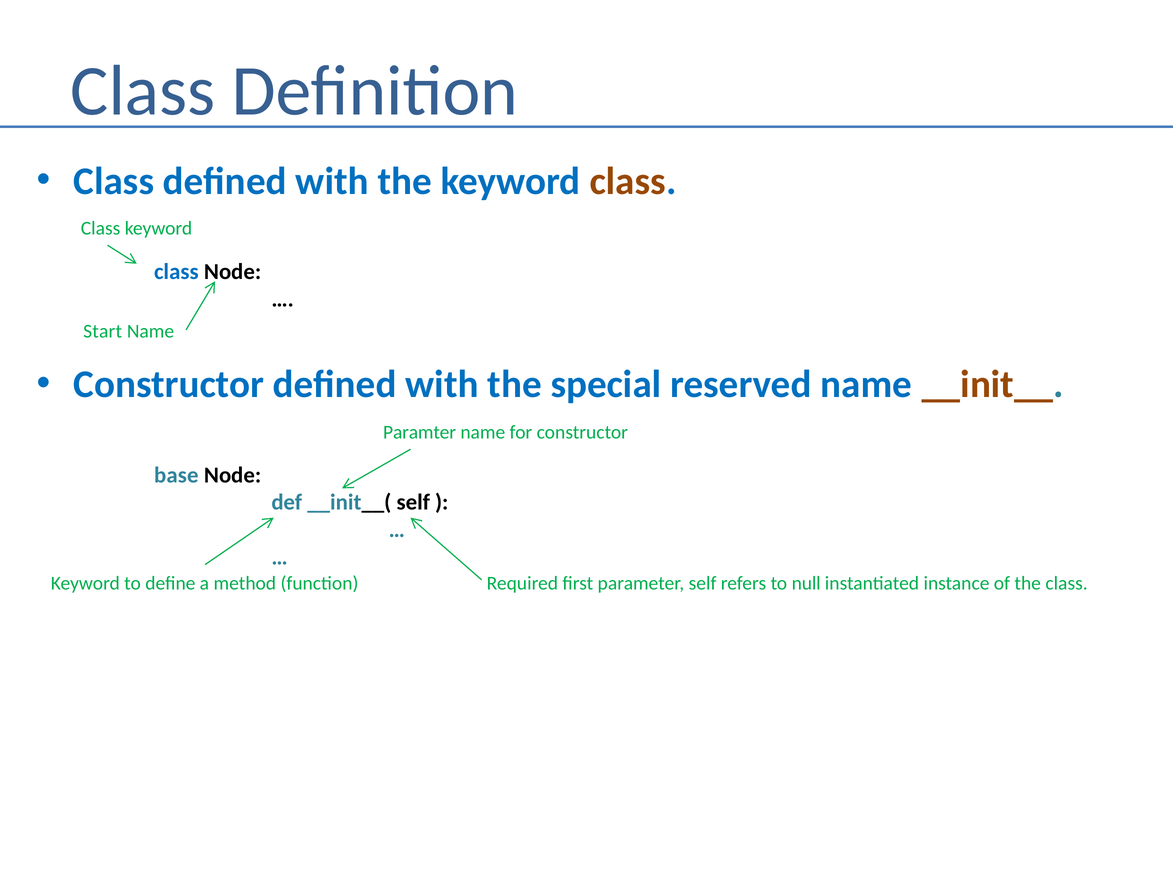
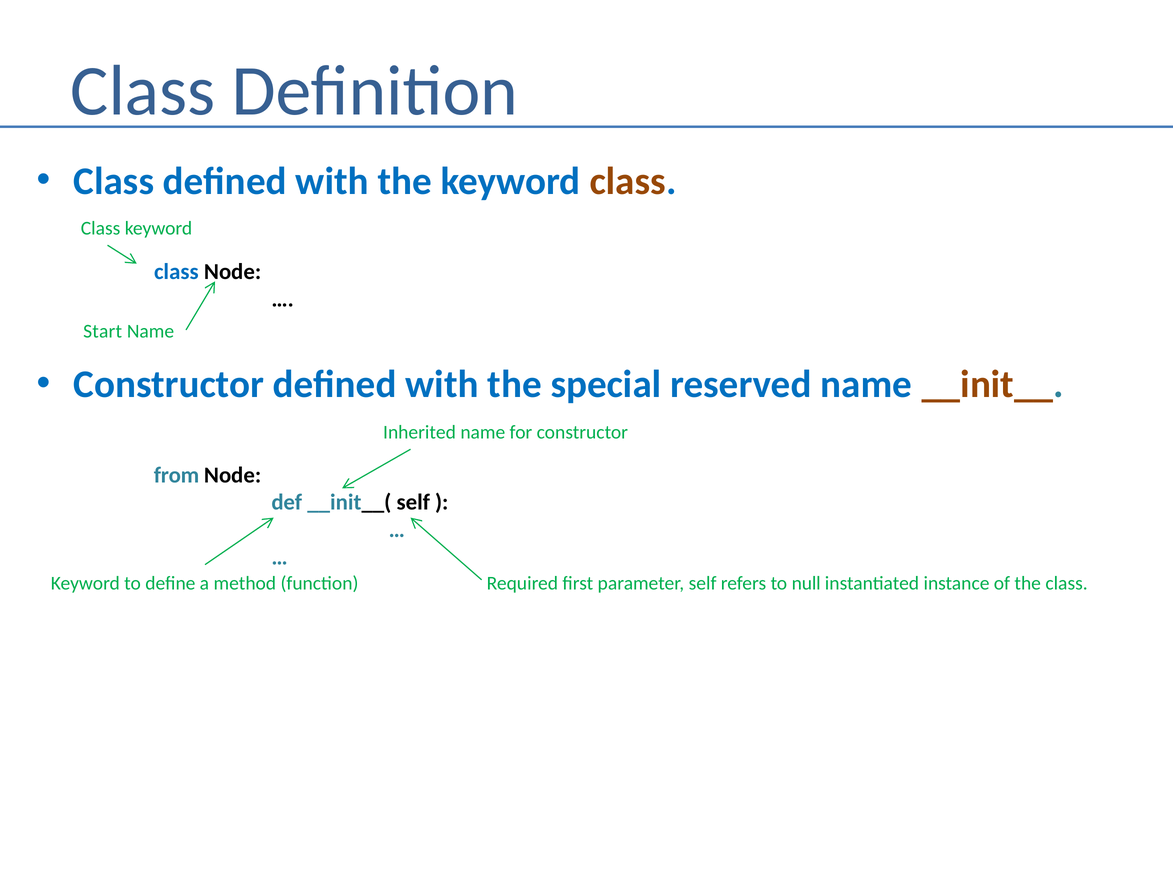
Paramter: Paramter -> Inherited (420, 433)
base: base -> from (177, 475)
